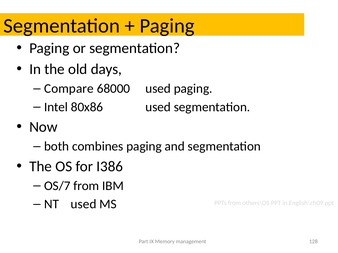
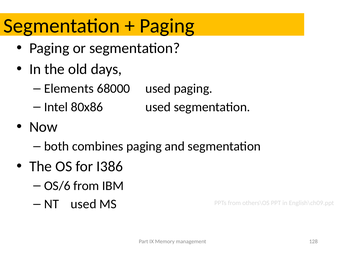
Compare: Compare -> Elements (69, 89)
OS/7: OS/7 -> OS/6 (57, 186)
